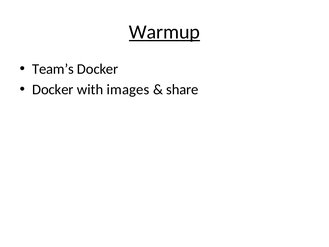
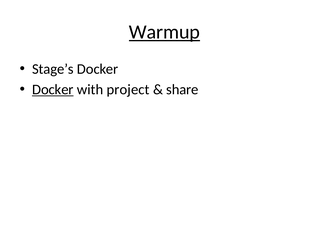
Team’s: Team’s -> Stage’s (53, 69)
Docker underline: none -> present (53, 89)
images: images -> project (128, 89)
